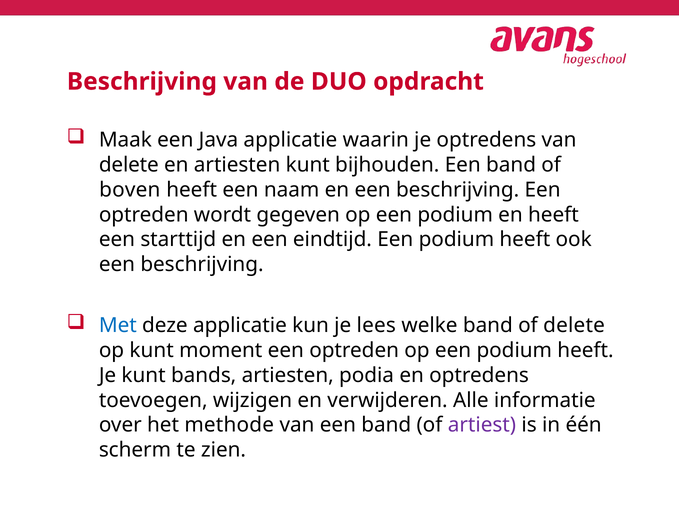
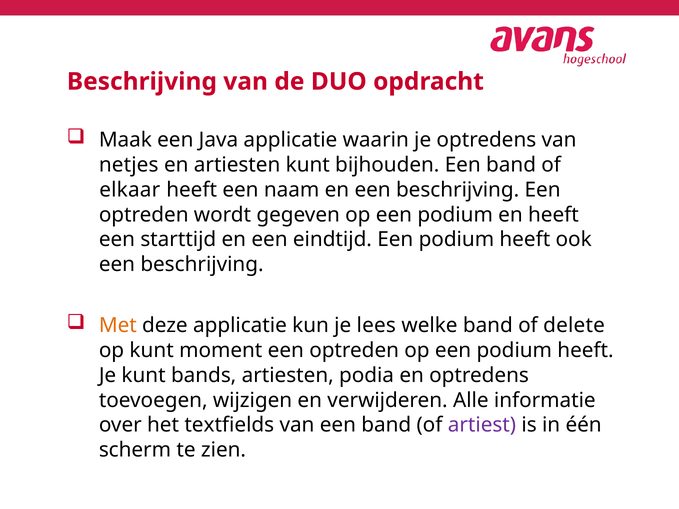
delete: delete -> netjes (129, 165)
boven: boven -> elkaar (130, 190)
Met colour: blue -> orange (118, 326)
methode: methode -> textfields (229, 425)
